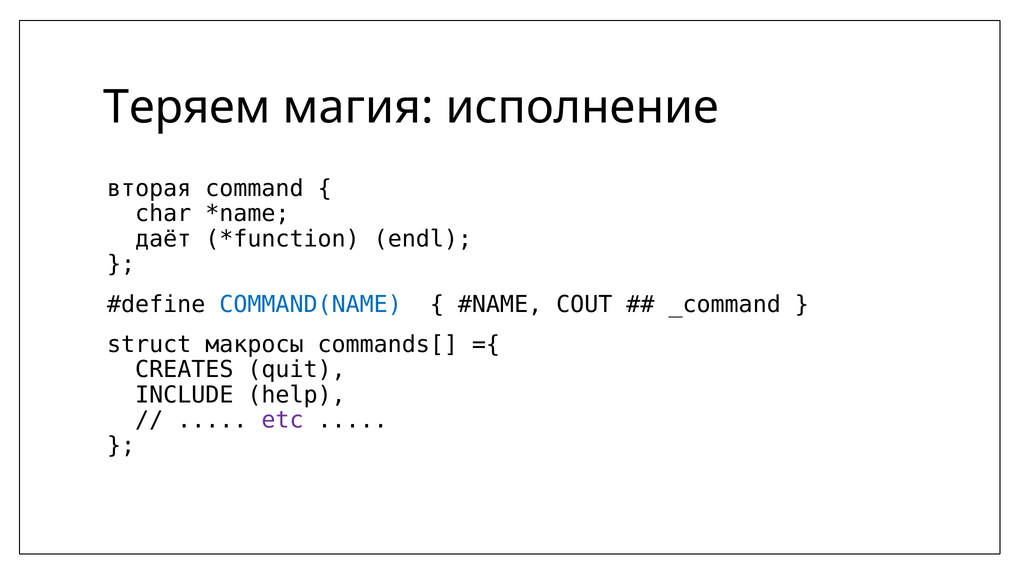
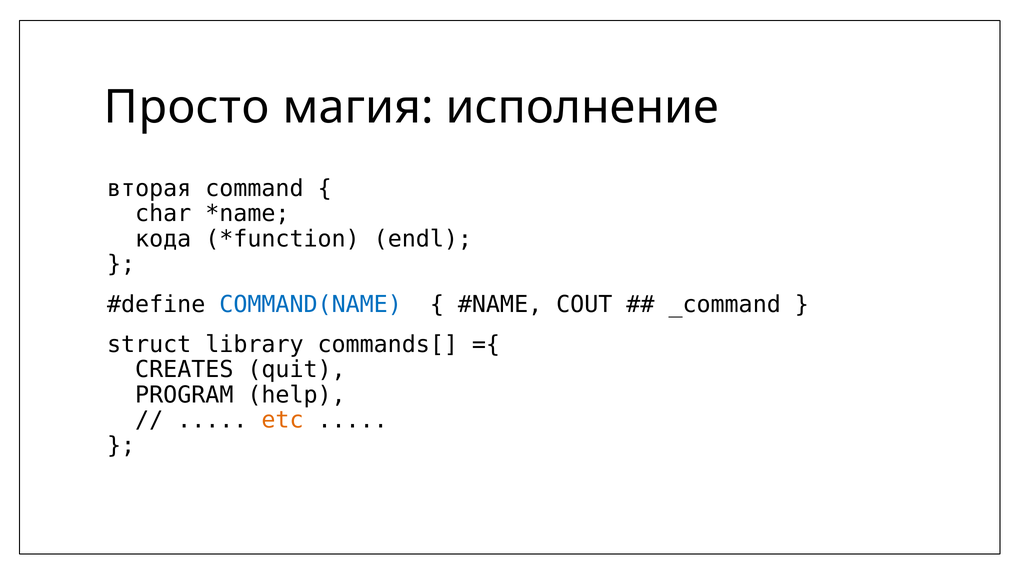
Теряем: Теряем -> Просто (187, 107)
даёт: даёт -> кода (163, 239)
макросы: макросы -> library (254, 344)
INCLUDE: INCLUDE -> PROGRAM (184, 395)
etc colour: purple -> orange (282, 420)
